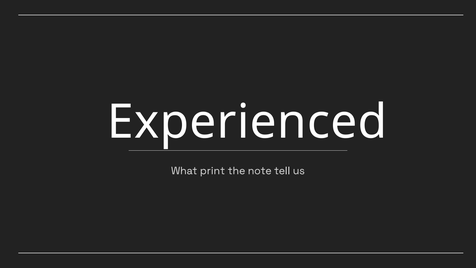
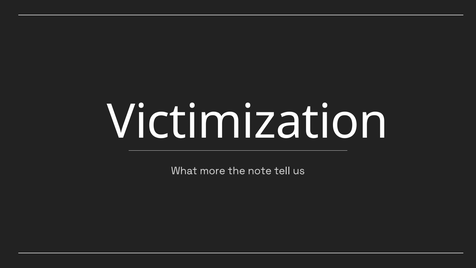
Experienced: Experienced -> Victimization (248, 122)
print: print -> more (213, 171)
